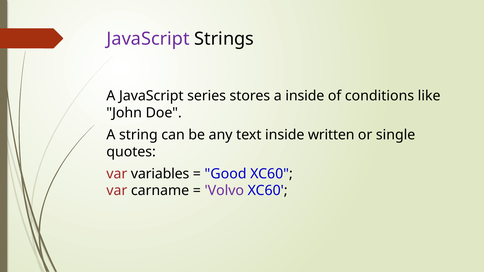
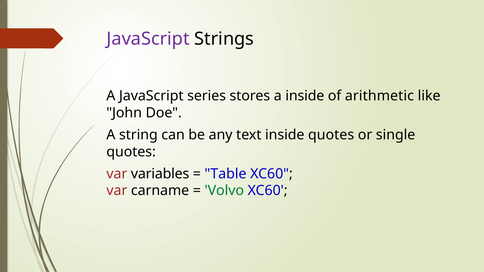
conditions: conditions -> arithmetic (379, 96)
inside written: written -> quotes (331, 135)
Good: Good -> Table (226, 174)
Volvo colour: purple -> green (224, 191)
